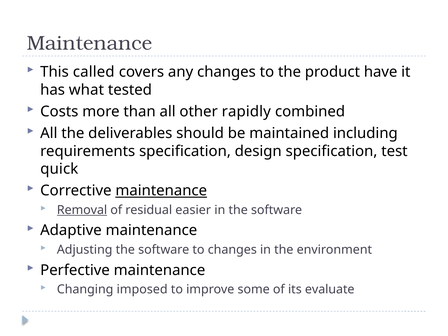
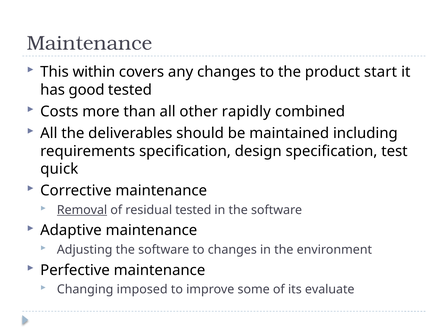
called: called -> within (94, 72)
have: have -> start (381, 72)
what: what -> good (87, 90)
maintenance underline: present -> none (161, 191)
residual easier: easier -> tested (193, 210)
